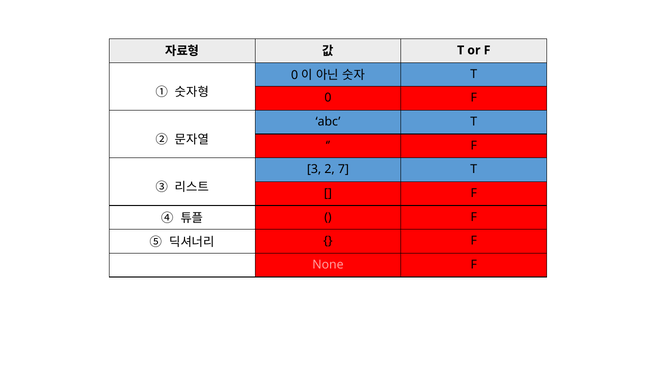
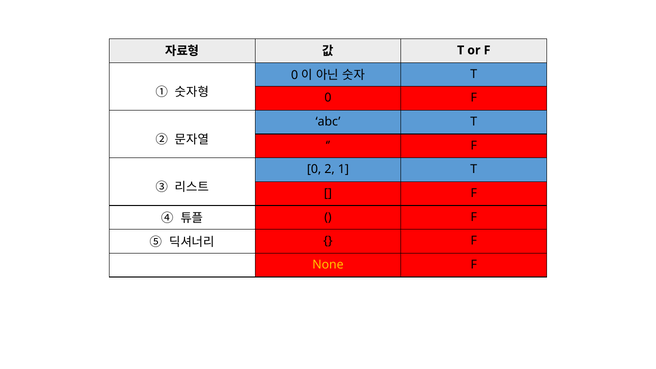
3: 3 -> 0 (314, 169)
7: 7 -> 1 (343, 169)
None colour: pink -> yellow (328, 265)
